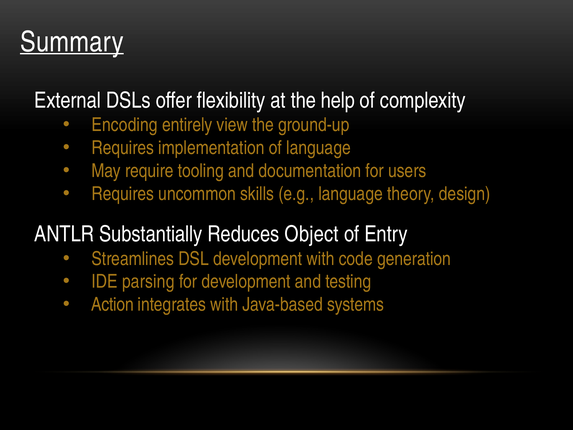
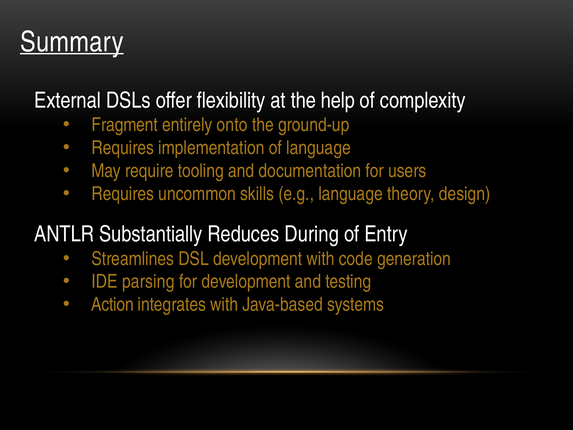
Encoding: Encoding -> Fragment (125, 125)
view: view -> onto (232, 125)
Object: Object -> During (312, 234)
